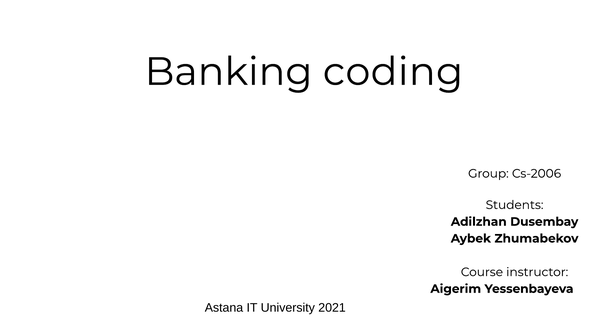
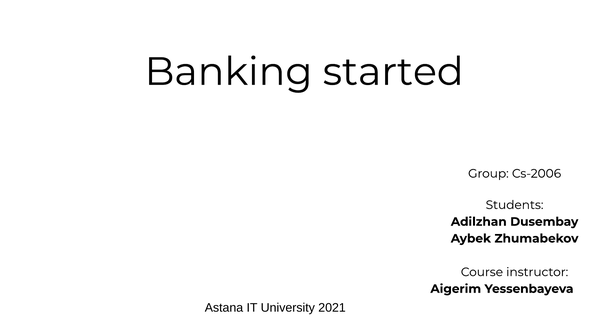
coding: coding -> started (393, 72)
